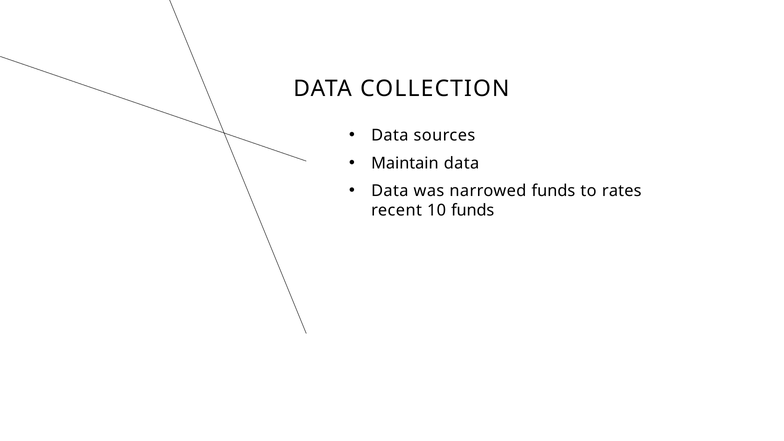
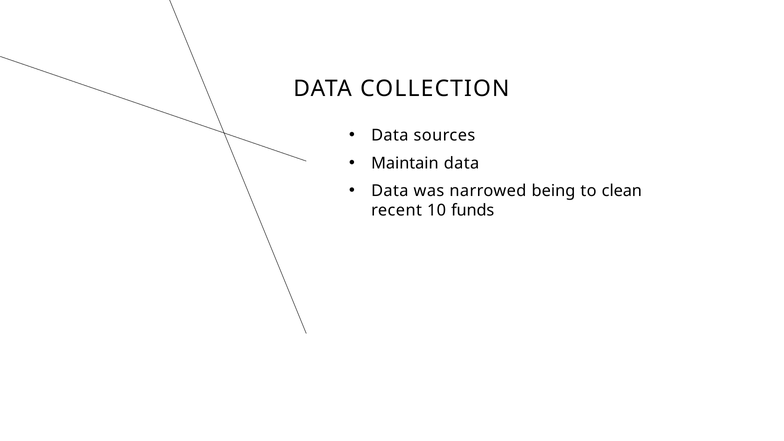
narrowed funds: funds -> being (553, 191)
rates: rates -> clean (622, 191)
